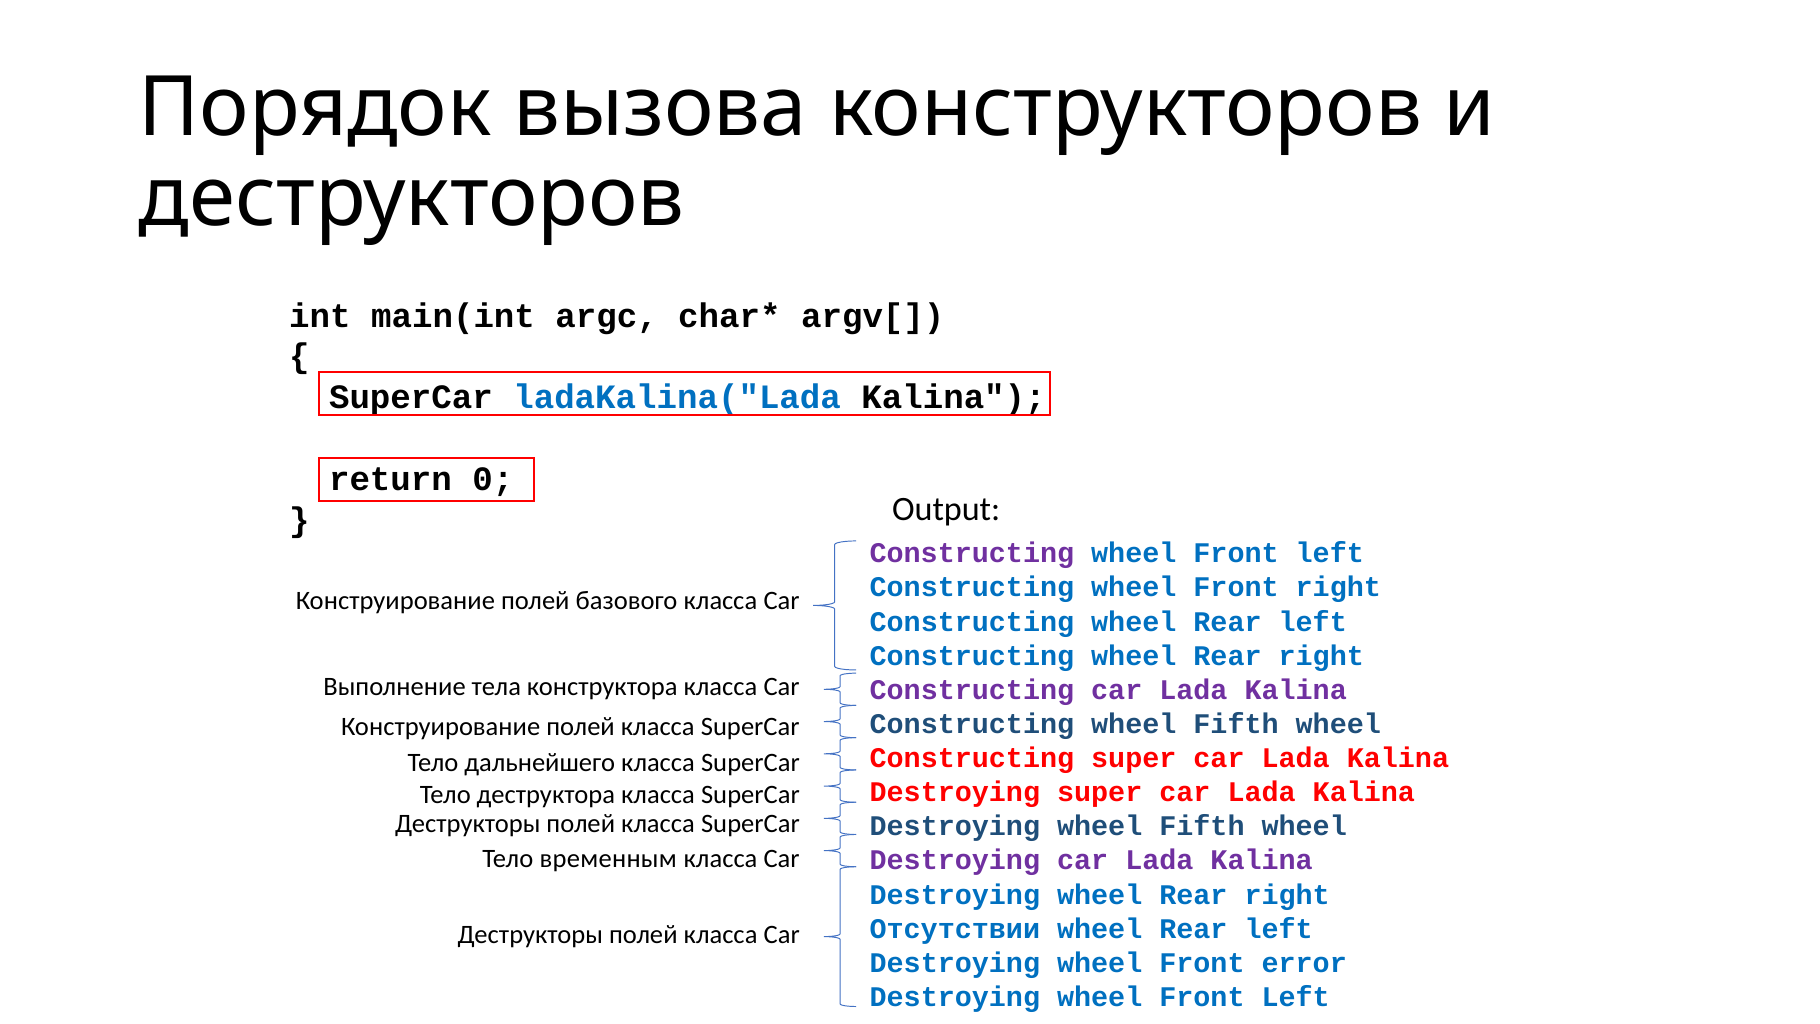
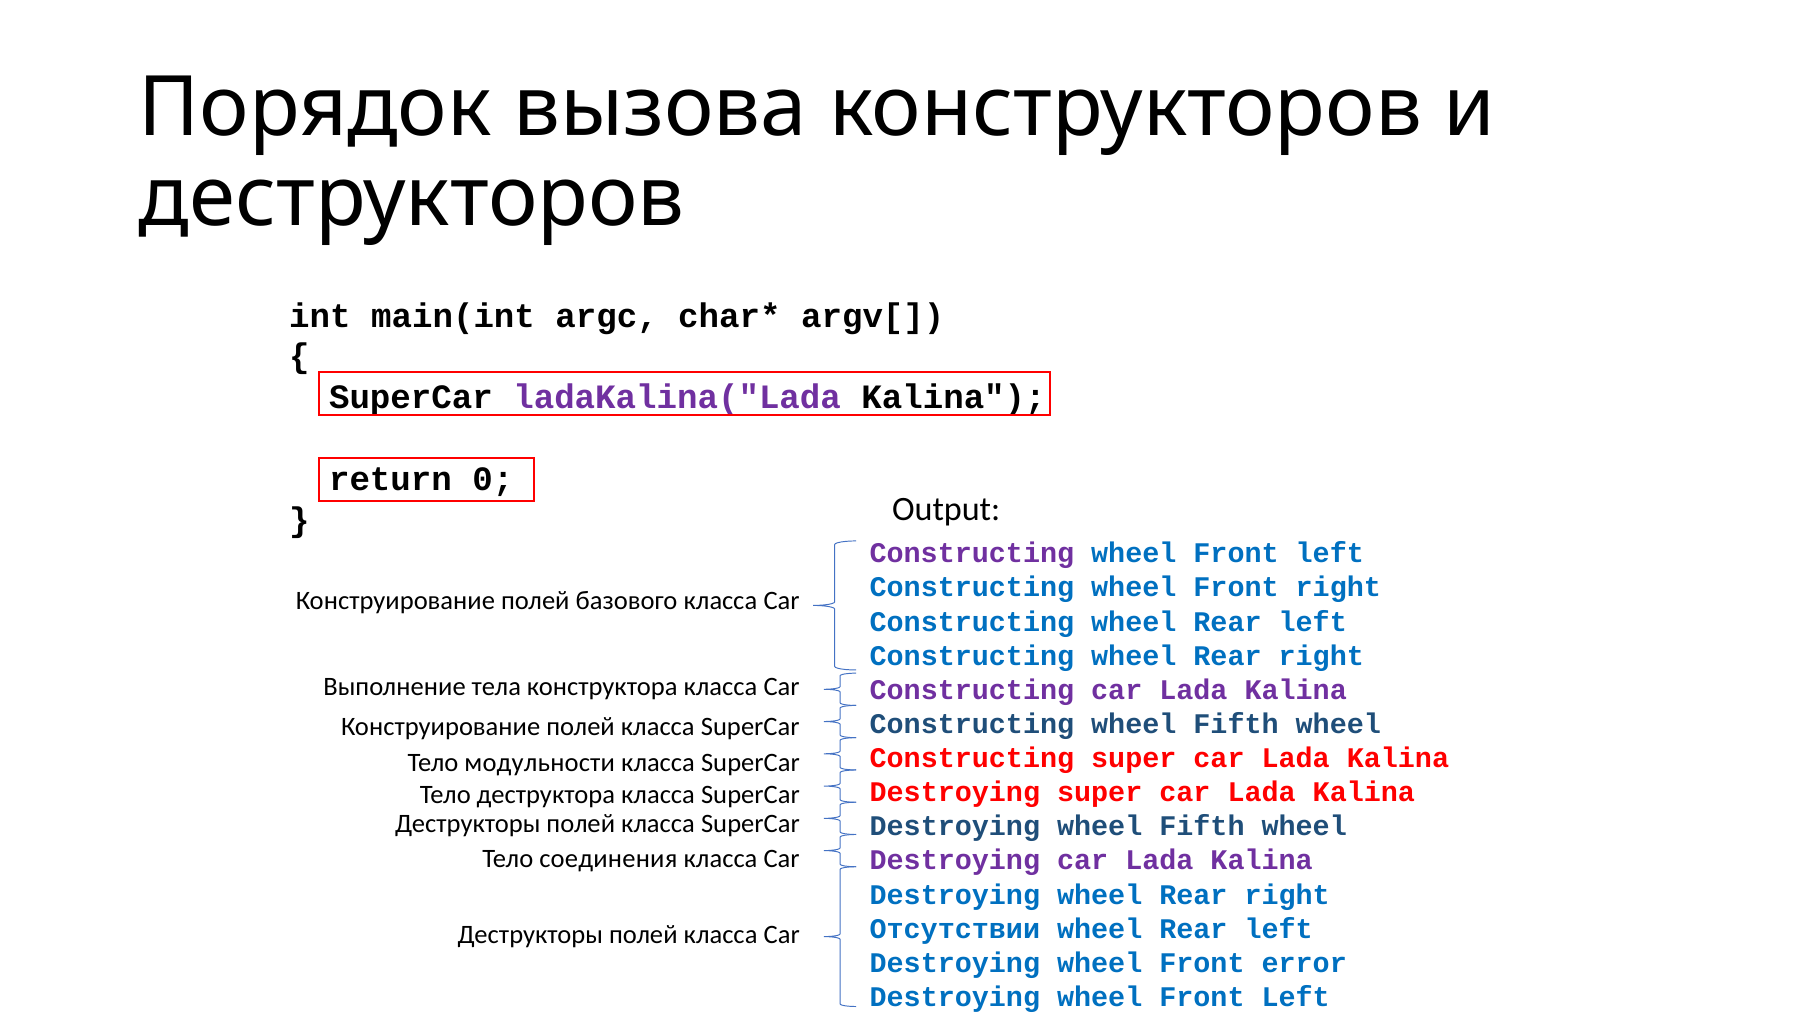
ladaKalina("Lada colour: blue -> purple (677, 398)
дальнейшего: дальнейшего -> модульности (540, 762)
временным: временным -> соединения (608, 859)
